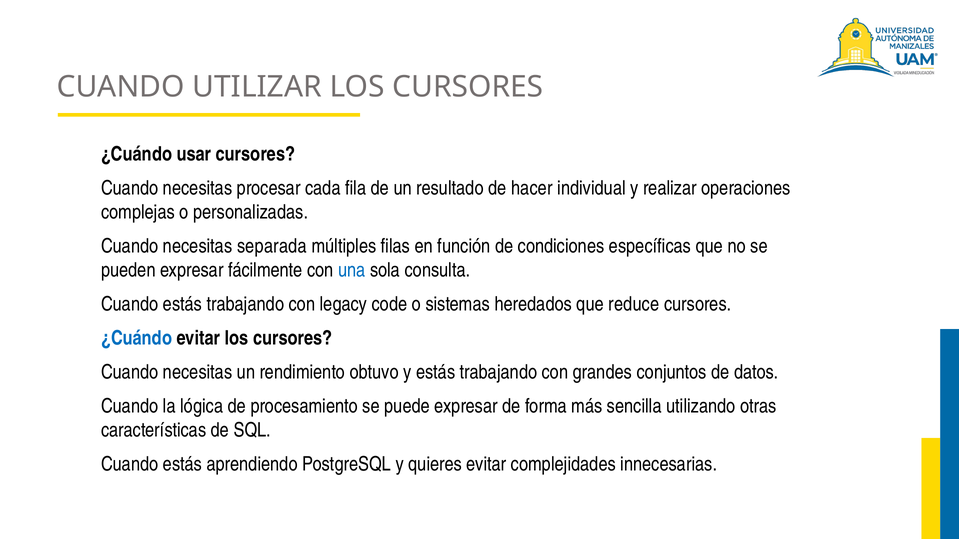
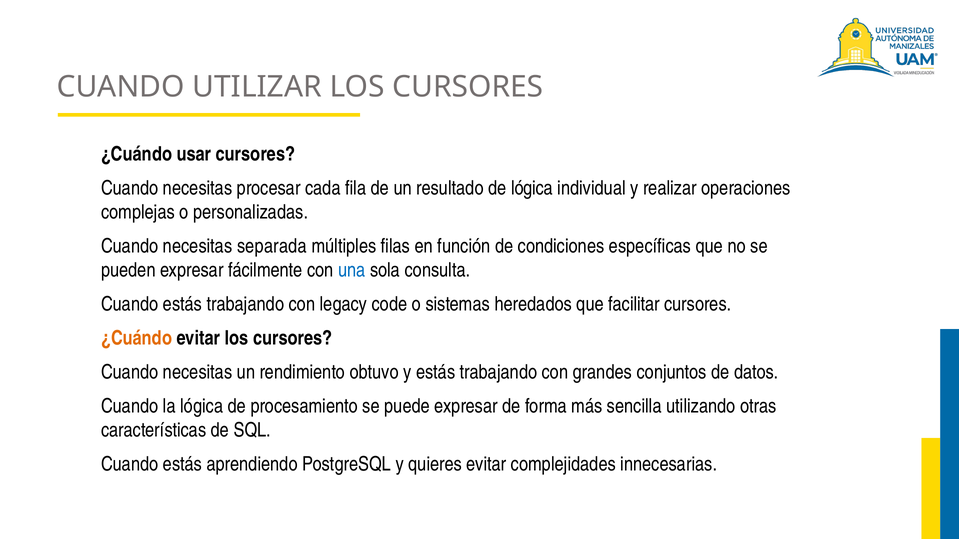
de hacer: hacer -> lógica (532, 188)
reduce: reduce -> facilitar (634, 304)
¿Cuándo colour: blue -> orange (137, 338)
